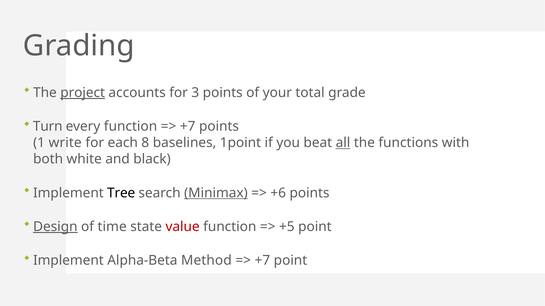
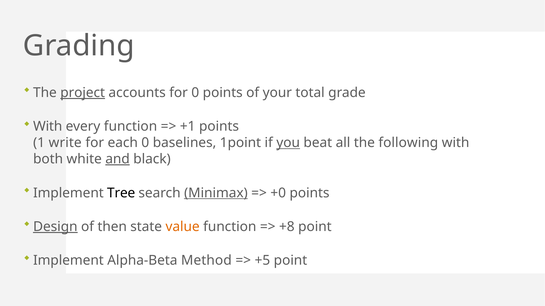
for 3: 3 -> 0 (195, 93)
Turn: Turn -> With (48, 127)
+7: +7 -> +1 (188, 127)
each 8: 8 -> 0 (145, 143)
you underline: none -> present (288, 143)
all underline: present -> none (343, 143)
functions: functions -> following (408, 143)
and underline: none -> present (118, 159)
+6: +6 -> +0 (278, 193)
time: time -> then (112, 227)
value colour: red -> orange (183, 227)
+5: +5 -> +8 (287, 227)
+7: +7 -> +5 (262, 261)
